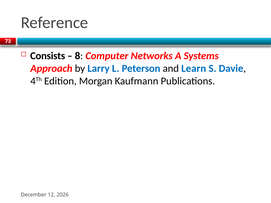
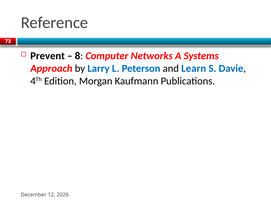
Consists: Consists -> Prevent (48, 56)
